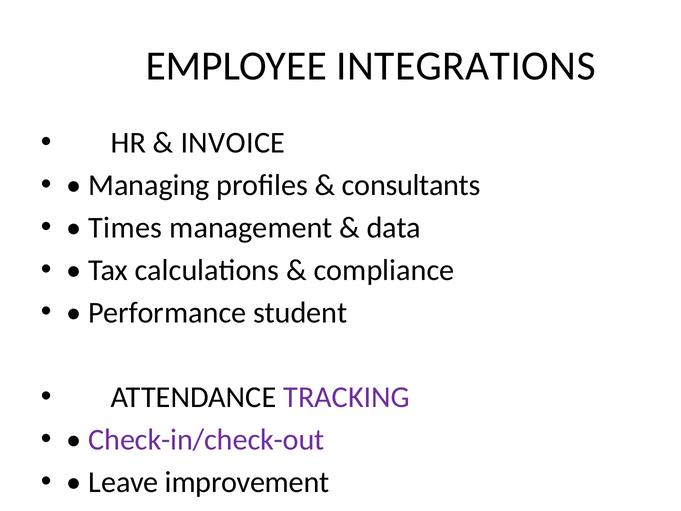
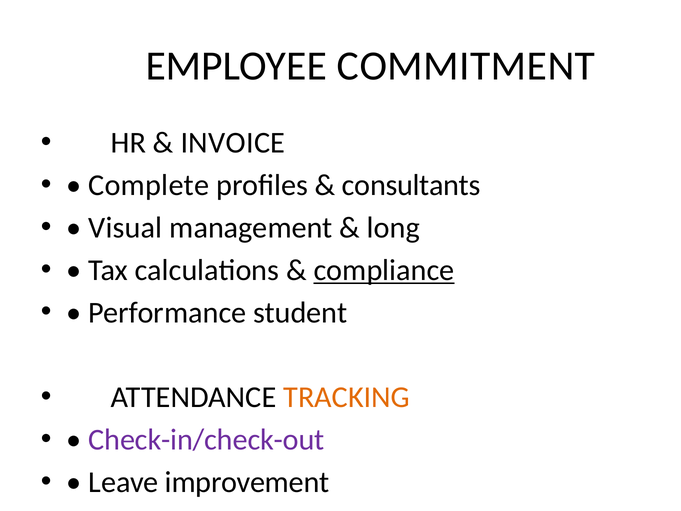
INTEGRATIONS: INTEGRATIONS -> COMMITMENT (466, 66)
Managing: Managing -> Complete (149, 185)
Times: Times -> Visual (125, 228)
data: data -> long (394, 228)
compliance underline: none -> present (384, 270)
TRACKING colour: purple -> orange (347, 397)
